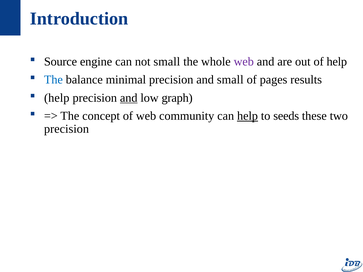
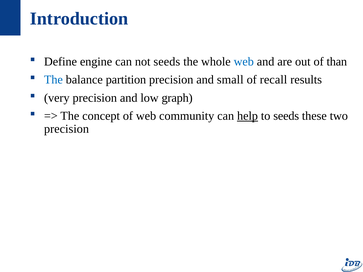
Source: Source -> Define (60, 62)
not small: small -> seeds (167, 62)
web colour: purple -> blue (244, 62)
of help: help -> than (337, 62)
minimal: minimal -> partition (126, 80)
pages: pages -> recall (274, 80)
help: help -> very (57, 98)
and underline: present -> none (129, 98)
